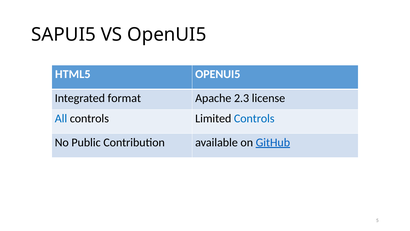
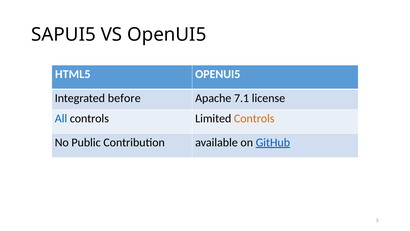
format: format -> before (124, 98)
2.3: 2.3 -> 7.1 (242, 98)
Controls colour: blue -> orange (254, 118)
